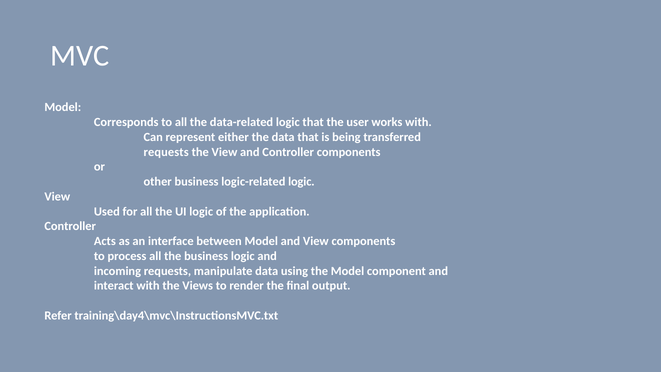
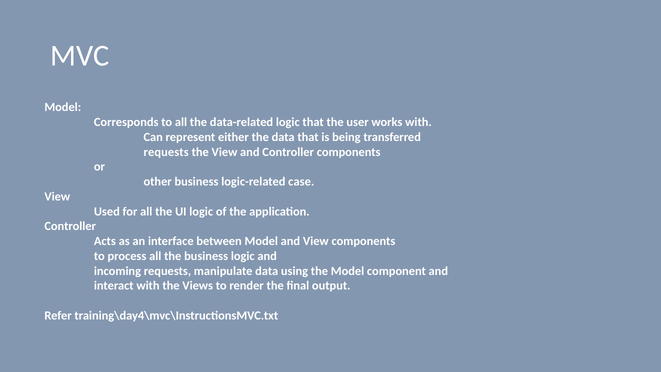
logic-related logic: logic -> case (301, 182)
